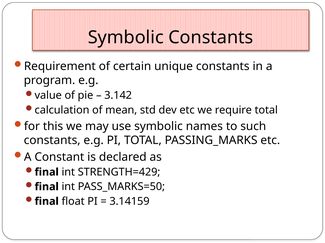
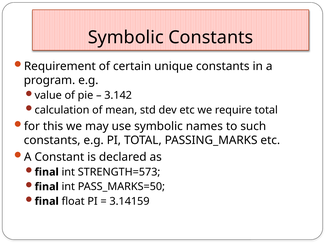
STRENGTH=429: STRENGTH=429 -> STRENGTH=573 (119, 173)
